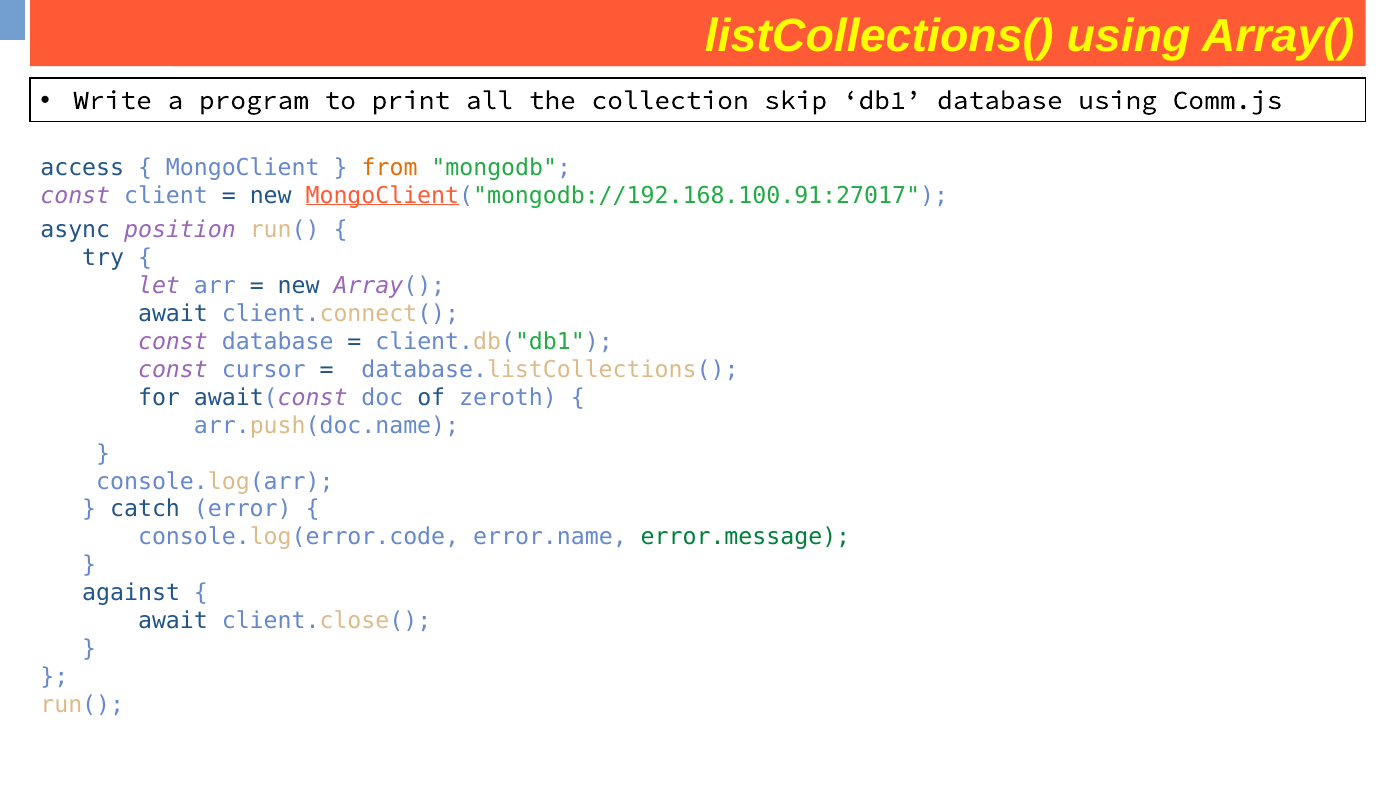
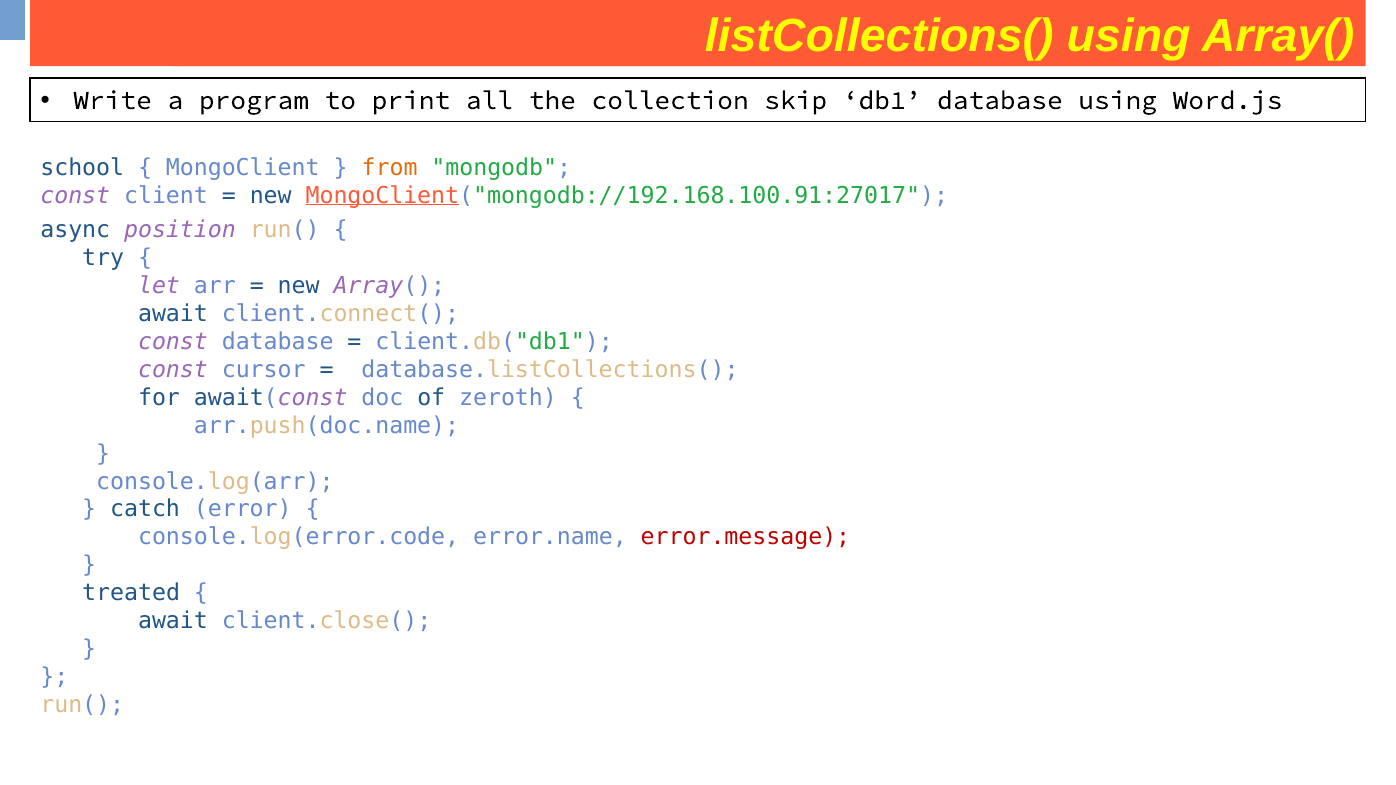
Comm.js: Comm.js -> Word.js (1228, 100)
access: access -> school (82, 168)
error.message colour: green -> red (745, 537)
against: against -> treated (131, 593)
